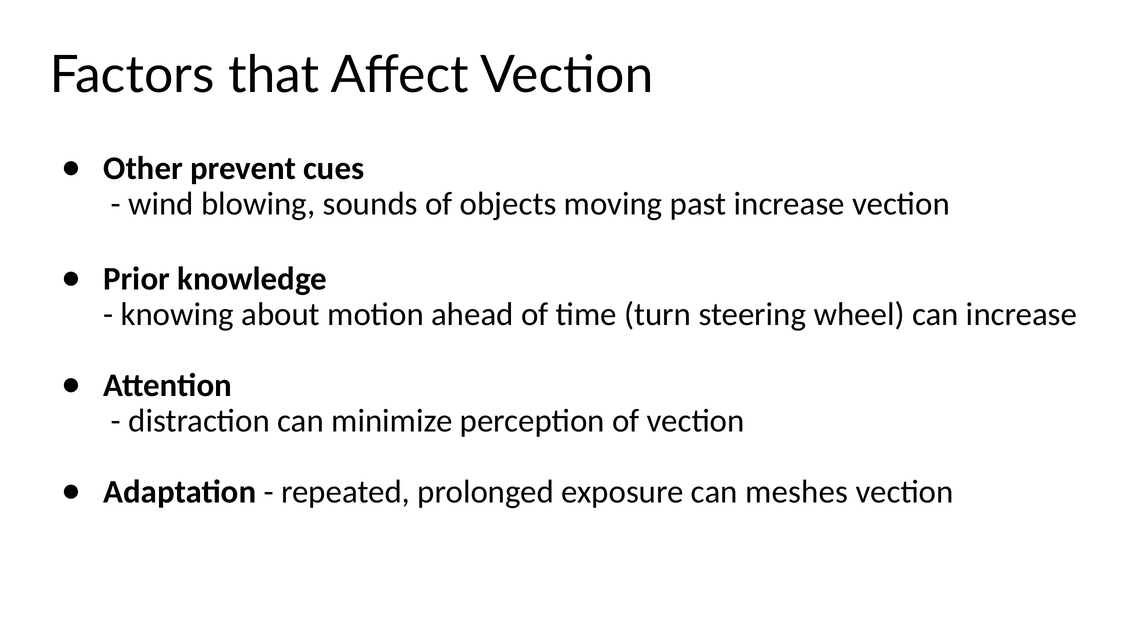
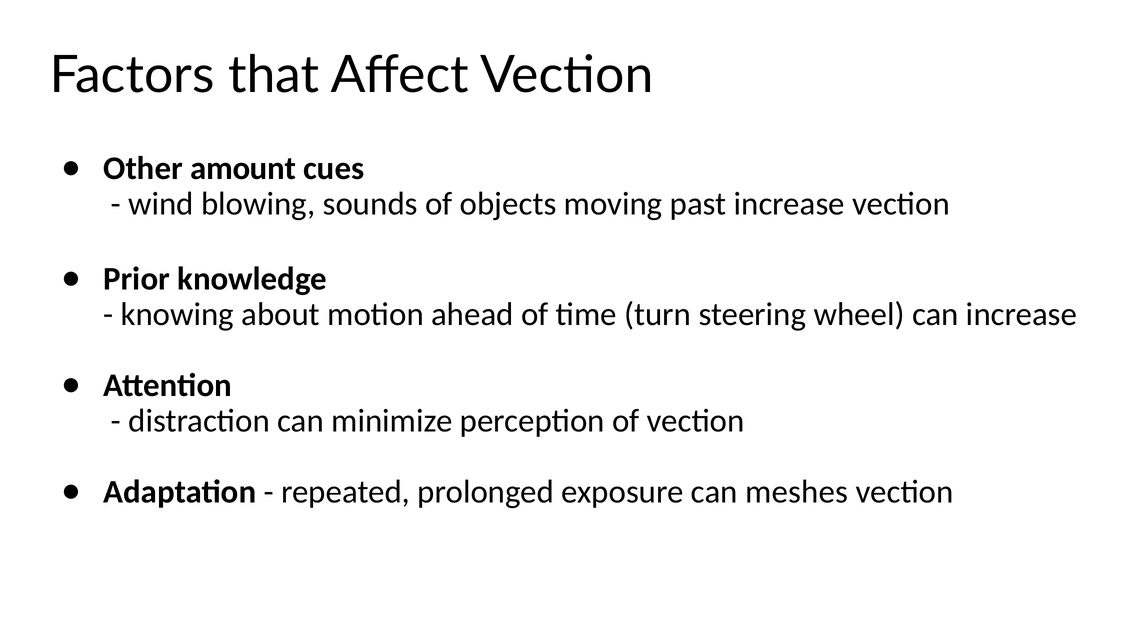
prevent: prevent -> amount (243, 168)
